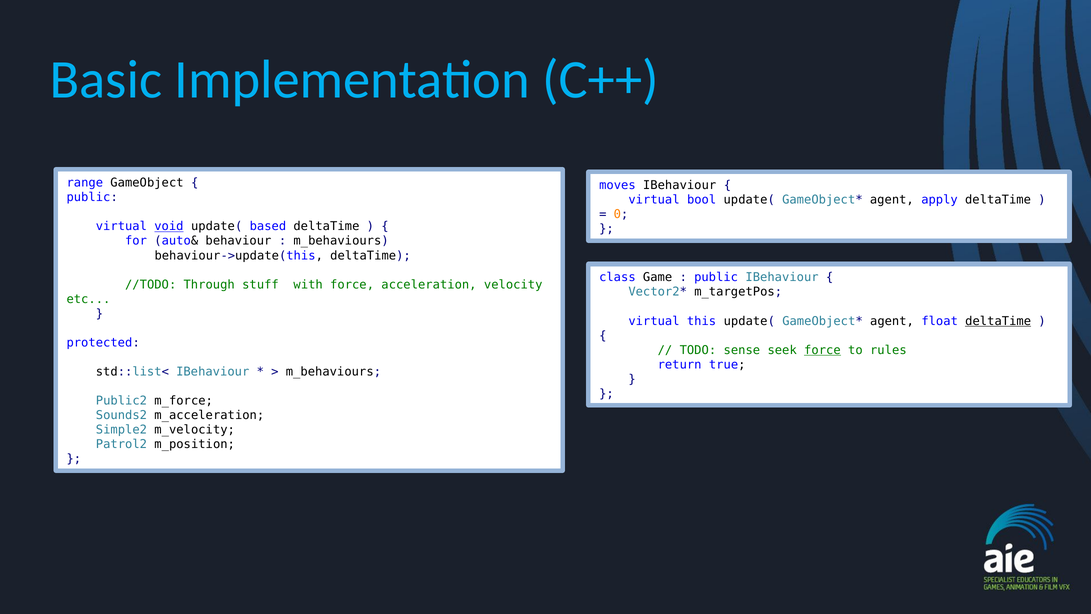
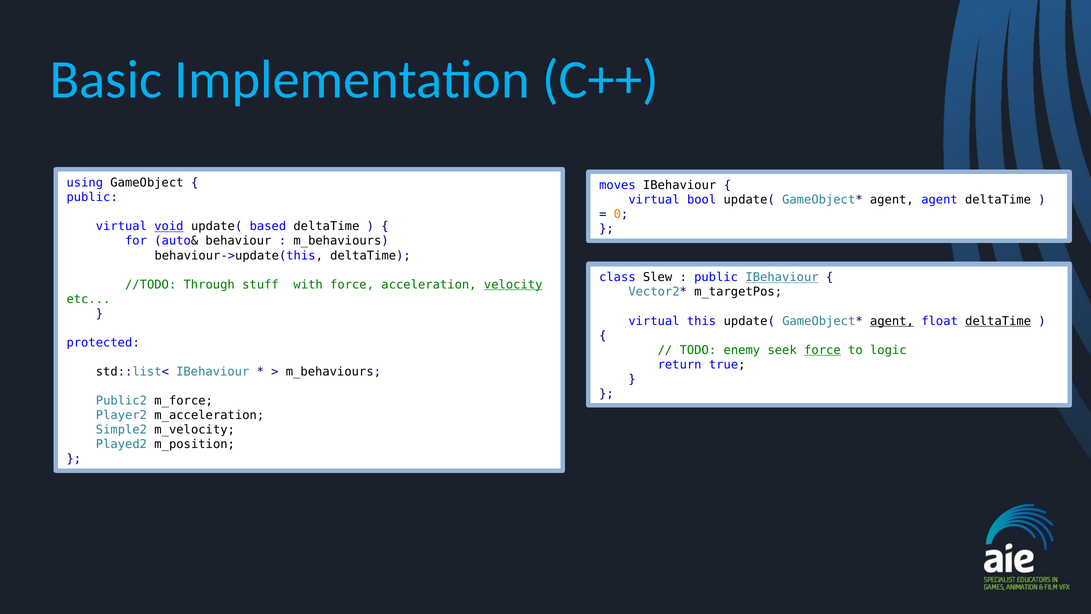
range: range -> using (85, 183)
agent apply: apply -> agent (940, 200)
Game: Game -> Slew (658, 277)
IBehaviour underline: none -> present (782, 277)
velocity underline: none -> present (513, 284)
agent underline: none -> present (892, 321)
sense: sense -> enemy (742, 350)
rules: rules -> logic (888, 350)
Sounds2: Sounds2 -> Player2 (121, 415)
Patrol2: Patrol2 -> Played2 (121, 444)
